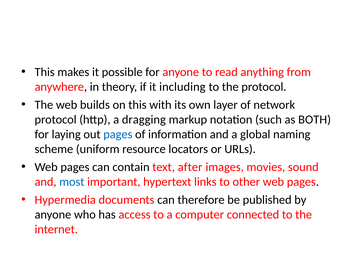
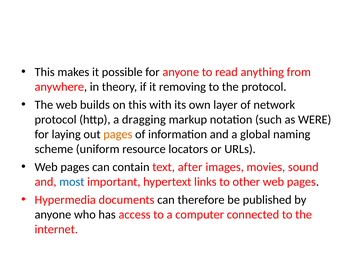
including: including -> removing (182, 87)
BOTH: BOTH -> WERE (315, 120)
pages colour: blue -> orange (118, 134)
